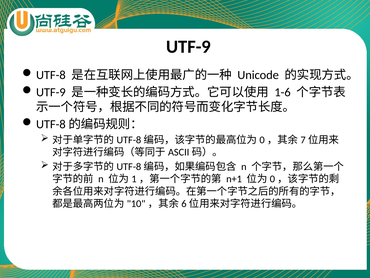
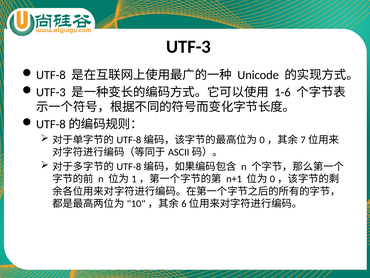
UTF-9: UTF-9 -> UTF-3 (188, 47)
UTF-9: UTF-9 -> UTF-3 (51, 92)
